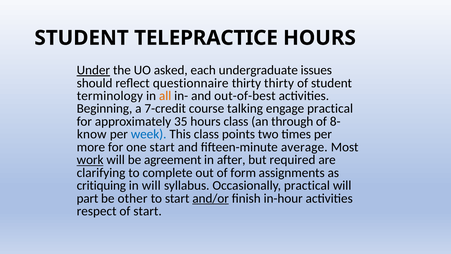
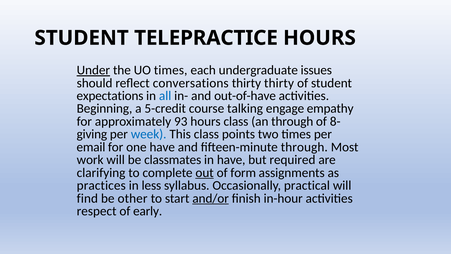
UO asked: asked -> times (171, 70)
questionnaire: questionnaire -> conversations (191, 83)
terminology: terminology -> expectations (110, 96)
all colour: orange -> blue (165, 96)
out-of-best: out-of-best -> out-of-have (245, 96)
7-credit: 7-credit -> 5-credit (165, 109)
engage practical: practical -> empathy (330, 109)
35: 35 -> 93 (181, 121)
know: know -> giving (92, 134)
more: more -> email (91, 147)
one start: start -> have (162, 147)
fifteen-minute average: average -> through (304, 147)
work underline: present -> none (90, 160)
agreement: agreement -> classmates (173, 160)
in after: after -> have (231, 160)
out underline: none -> present (205, 173)
critiquing: critiquing -> practices (101, 185)
in will: will -> less (151, 185)
part: part -> find (87, 198)
of start: start -> early (148, 211)
